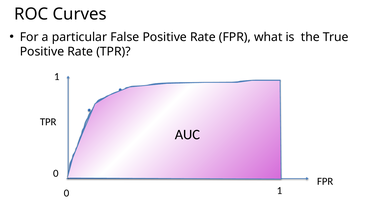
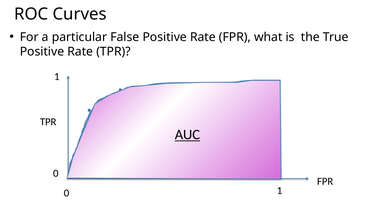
AUC underline: none -> present (187, 135)
